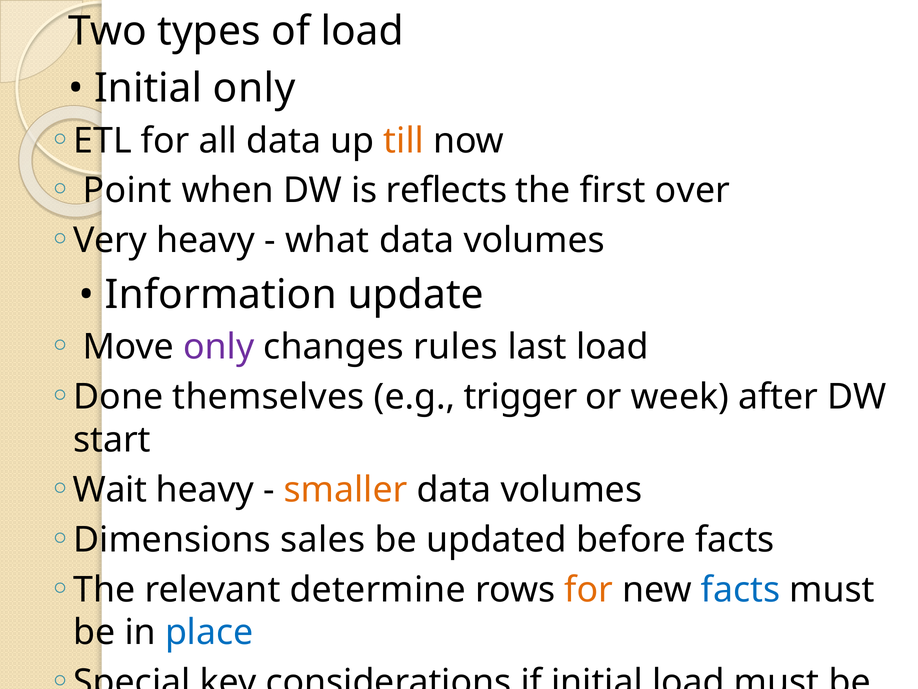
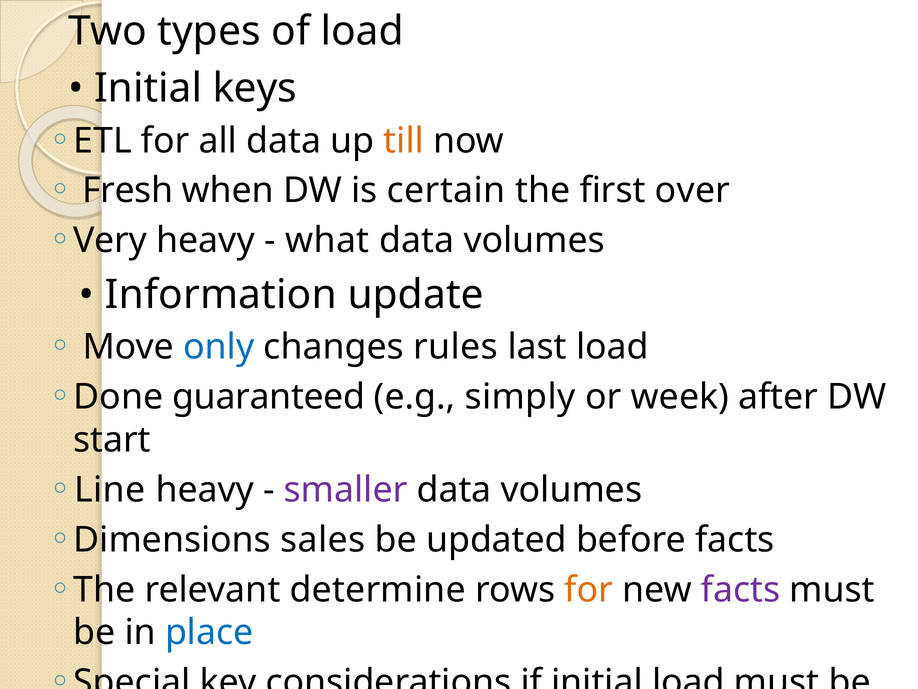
Initial only: only -> keys (255, 88)
Point: Point -> Fresh (128, 191)
reflects: reflects -> certain (446, 191)
only colour: purple -> blue (219, 347)
themselves: themselves -> guaranteed (269, 397)
trigger: trigger -> simply (520, 397)
Wait: Wait -> Line (110, 490)
smaller colour: orange -> purple (346, 490)
facts colour: blue -> purple (741, 589)
